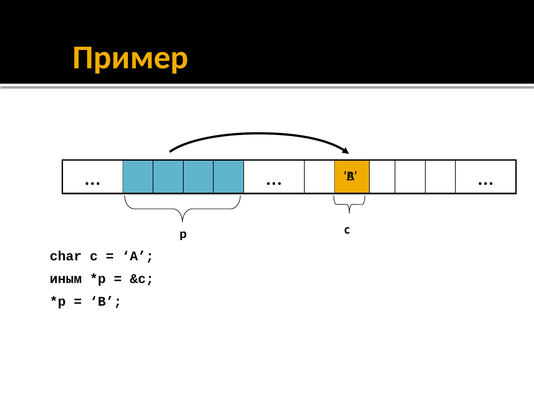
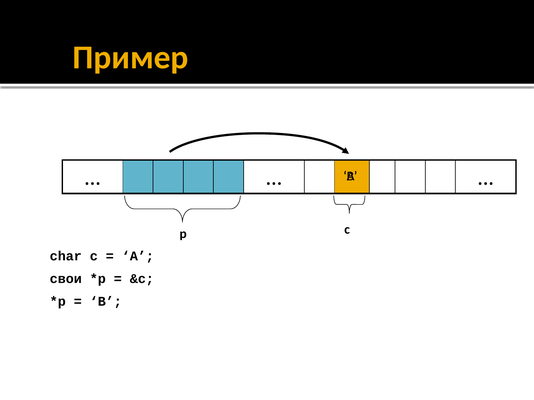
иным: иным -> свои (66, 279)
